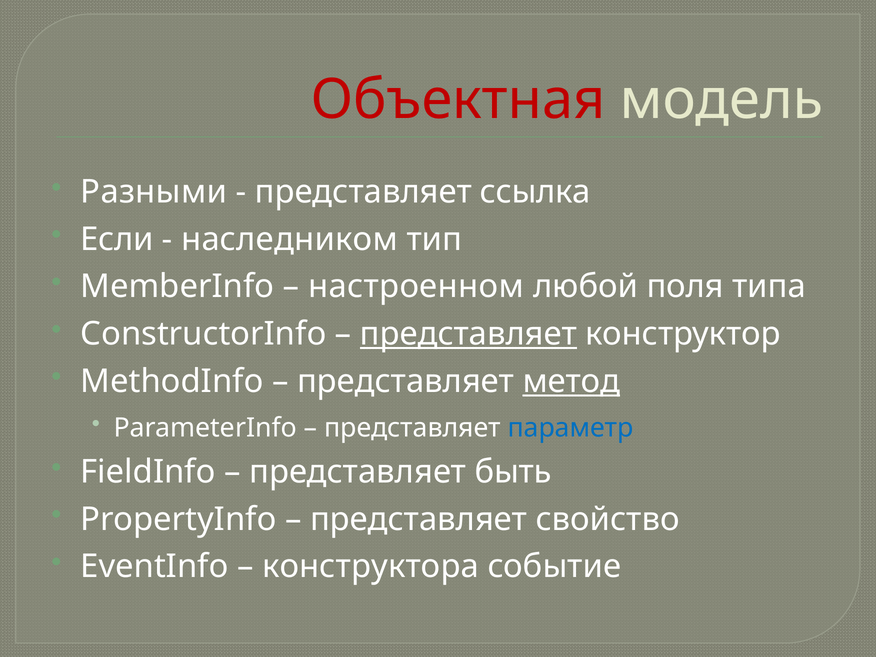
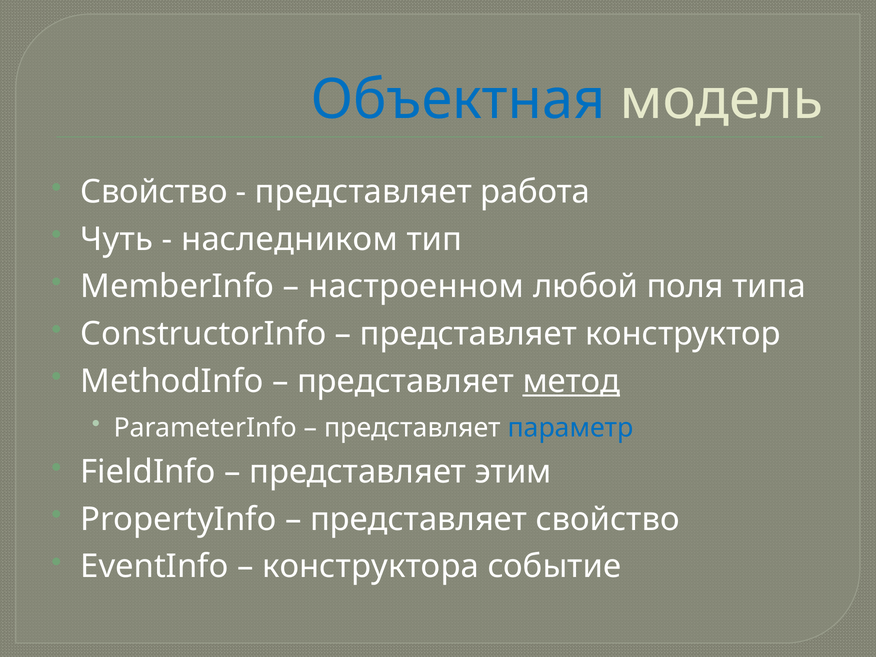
Объектная colour: red -> blue (458, 100)
Разными: Разными -> Свойство (154, 192)
ссылка: ссылка -> работа (535, 192)
Если: Если -> Чуть (117, 239)
представляет underline: present -> none (468, 334)
быть: быть -> этим (513, 472)
